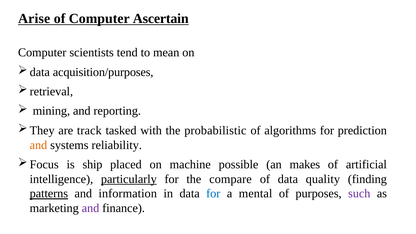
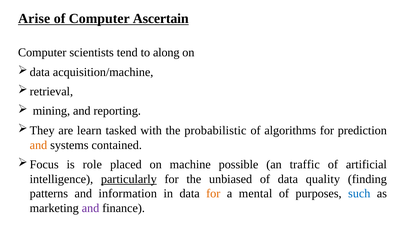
mean: mean -> along (166, 53)
acquisition/purposes: acquisition/purposes -> acquisition/machine (103, 72)
track: track -> learn (89, 130)
reliability: reliability -> contained (117, 145)
ship: ship -> role (92, 164)
makes: makes -> traffic (305, 164)
compare: compare -> unbiased (231, 179)
patterns underline: present -> none (49, 194)
for colour: blue -> orange (213, 194)
such colour: purple -> blue (359, 194)
